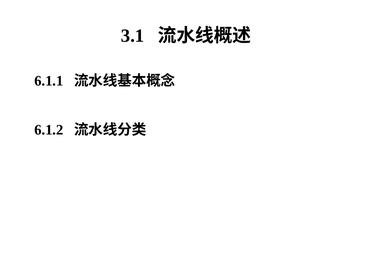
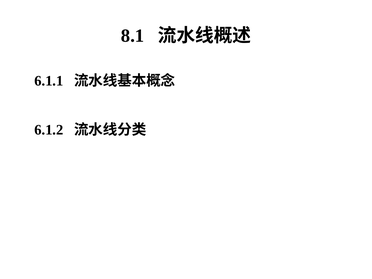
3.1: 3.1 -> 8.1 (133, 36)
